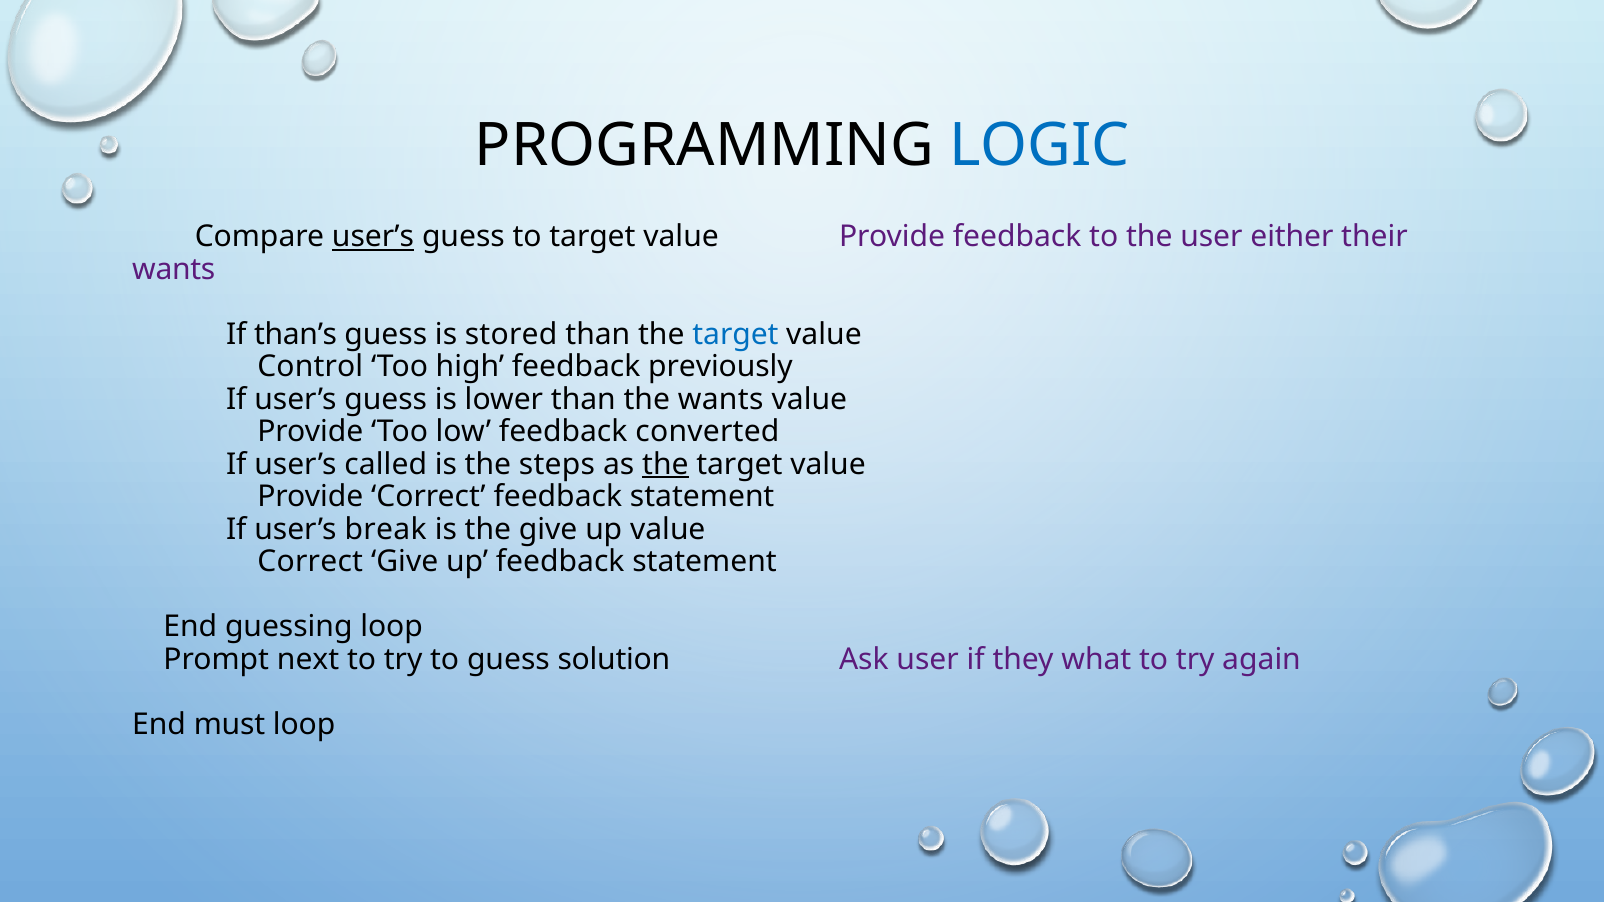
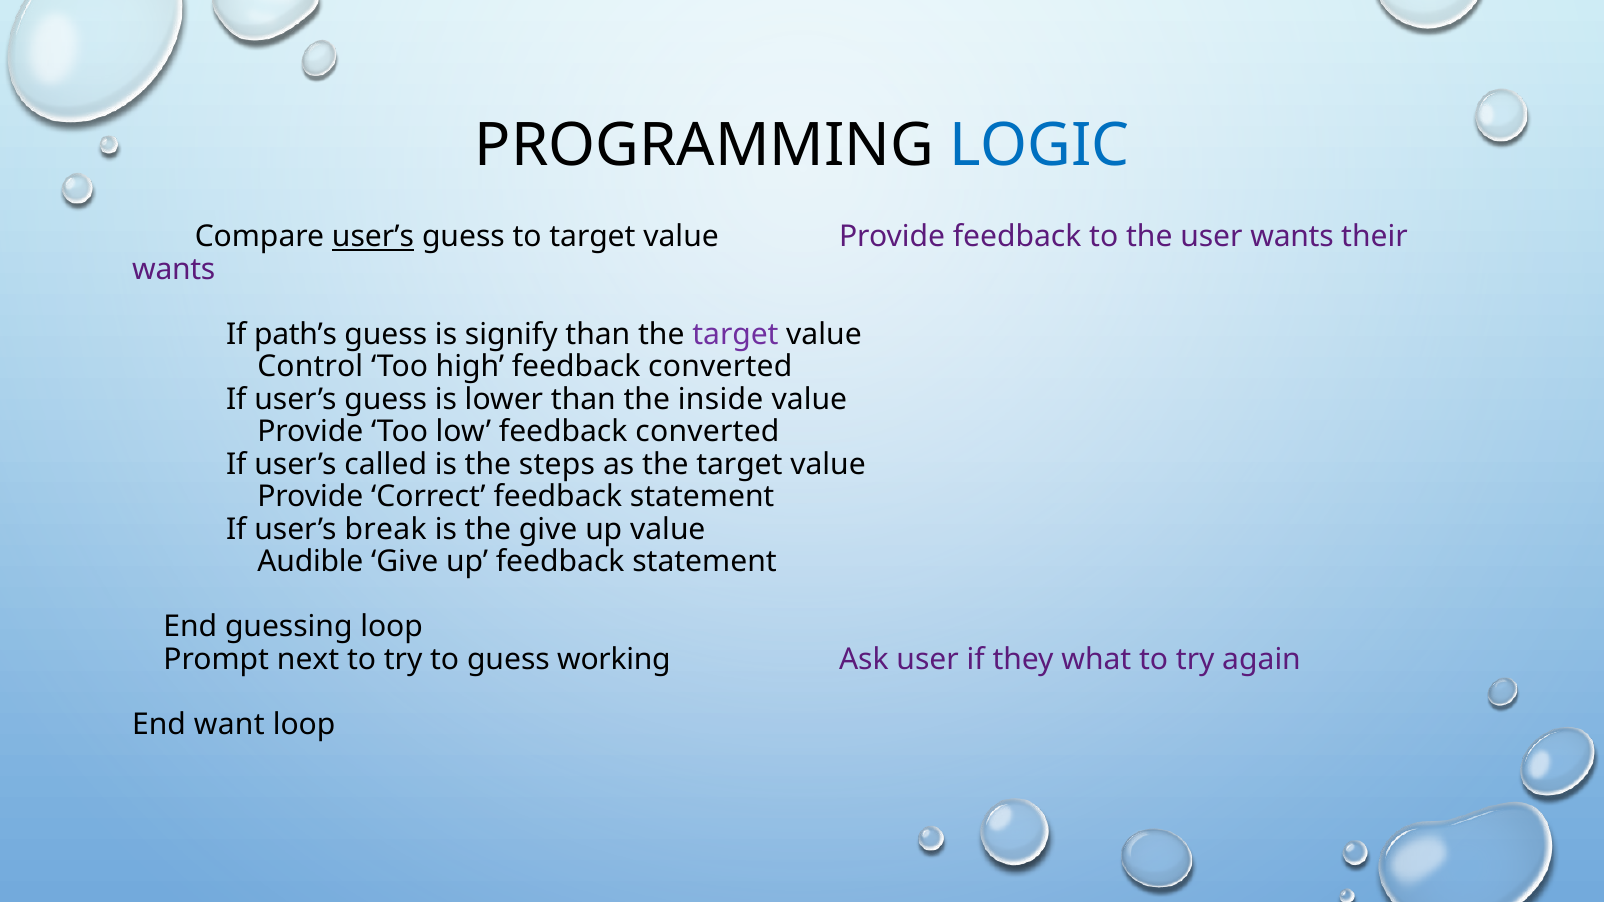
user either: either -> wants (1292, 237)
than’s: than’s -> path’s (296, 335)
stored: stored -> signify (511, 335)
target colour: blue -> purple (735, 335)
high feedback previously: previously -> converted (720, 367)
the wants: wants -> inside (721, 400)
the underline: present -> none (665, 464)
Correct: Correct -> Audible (310, 562)
solution: solution -> working (614, 659)
must: must -> want (229, 724)
